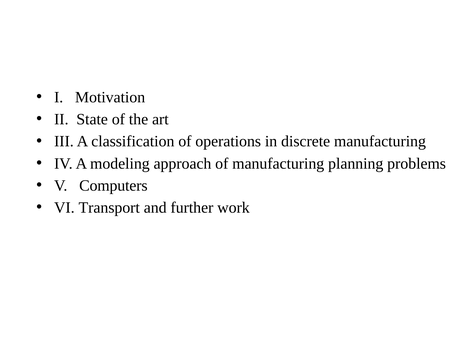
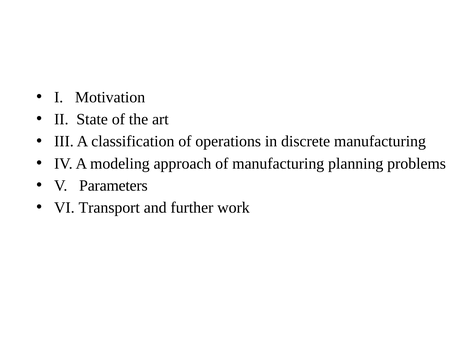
Computers: Computers -> Parameters (113, 185)
